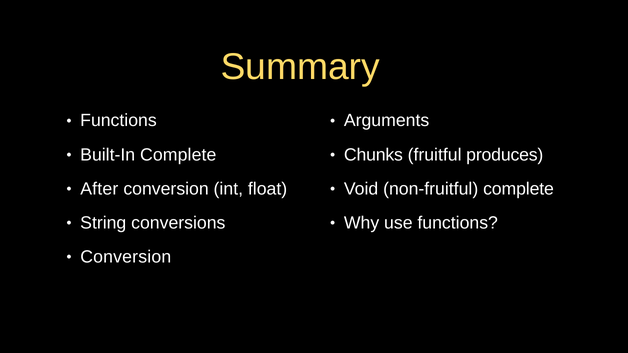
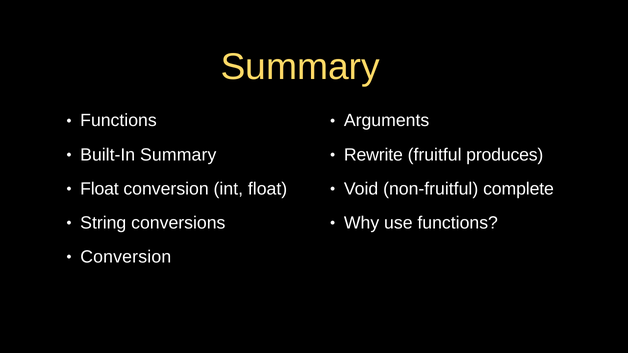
Built-In Complete: Complete -> Summary (178, 155)
Chunks: Chunks -> Rewrite (373, 155)
After: After -> Float (99, 189)
